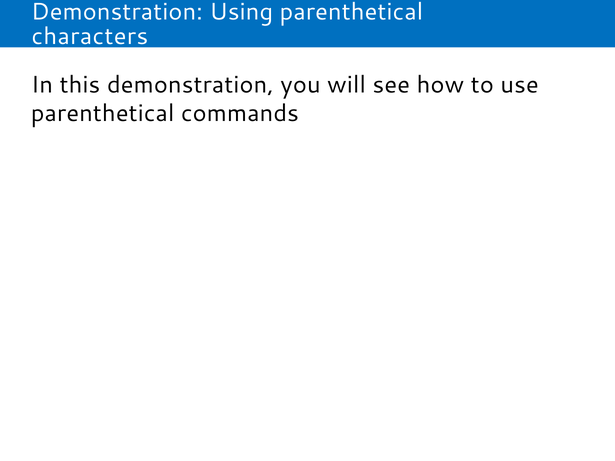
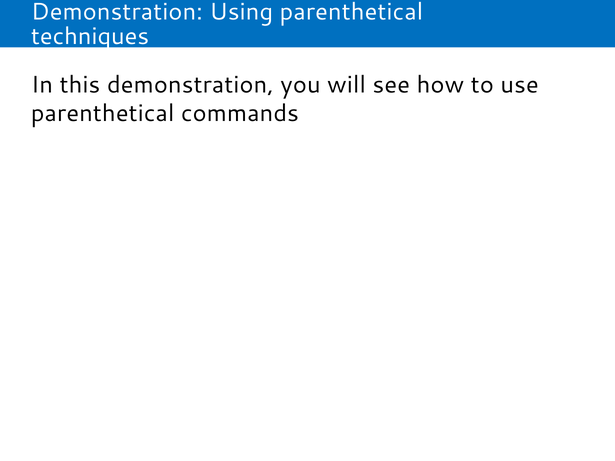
characters: characters -> techniques (90, 37)
